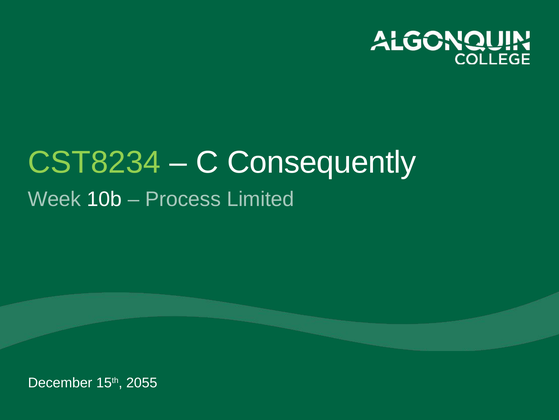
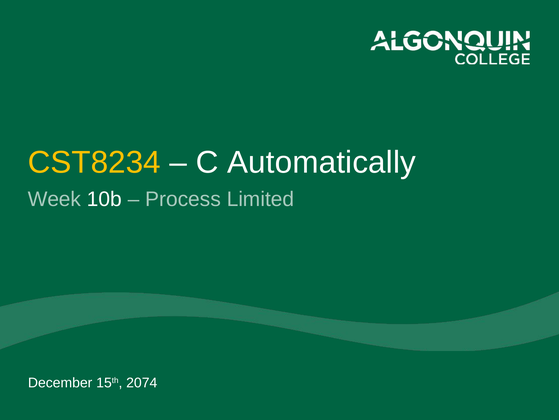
CST8234 colour: light green -> yellow (94, 162)
Consequently: Consequently -> Automatically (322, 162)
2055: 2055 -> 2074 (142, 382)
